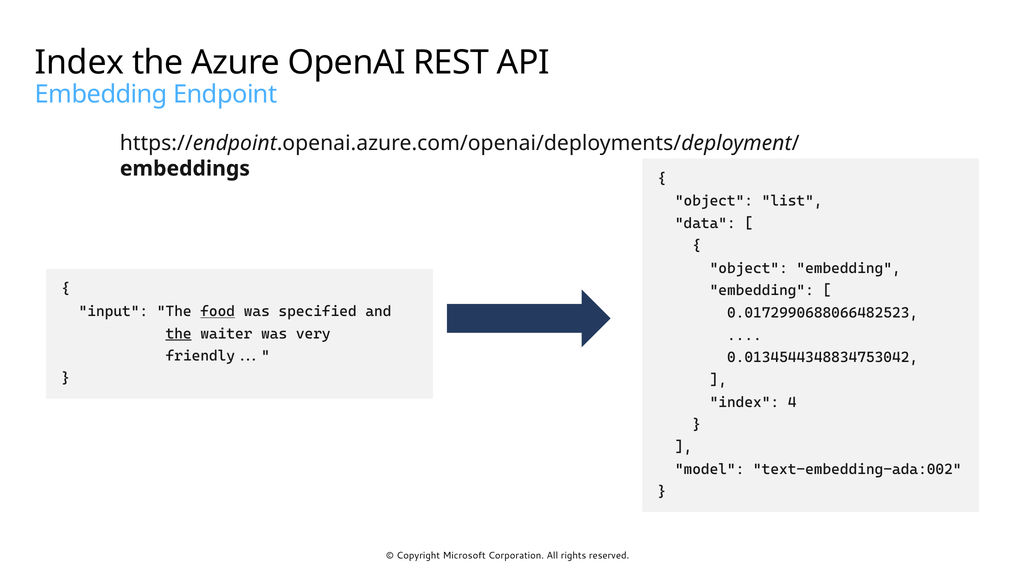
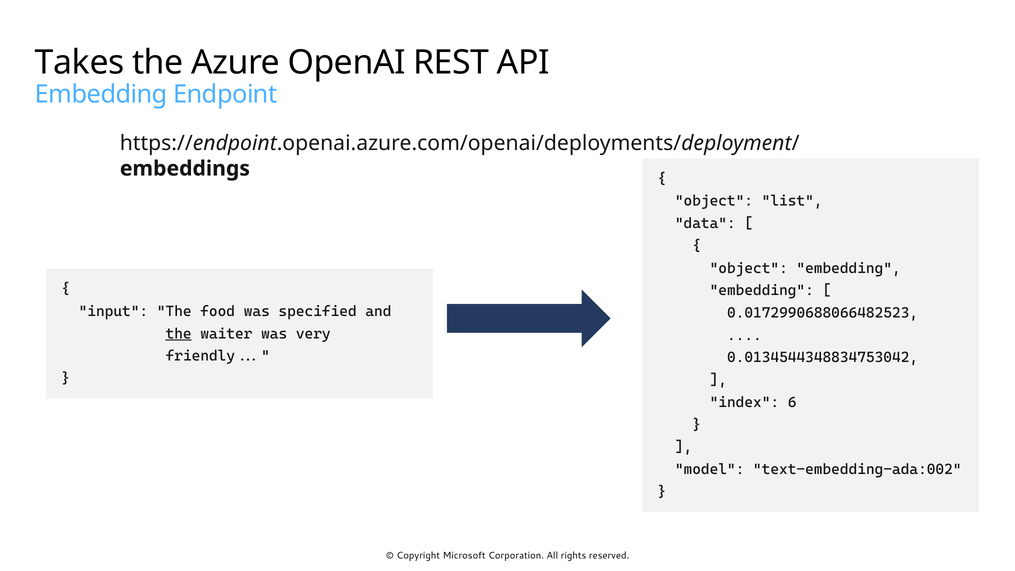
Index: Index -> Takes (80, 62)
food underline: present -> none (218, 311)
4: 4 -> 6 (792, 402)
